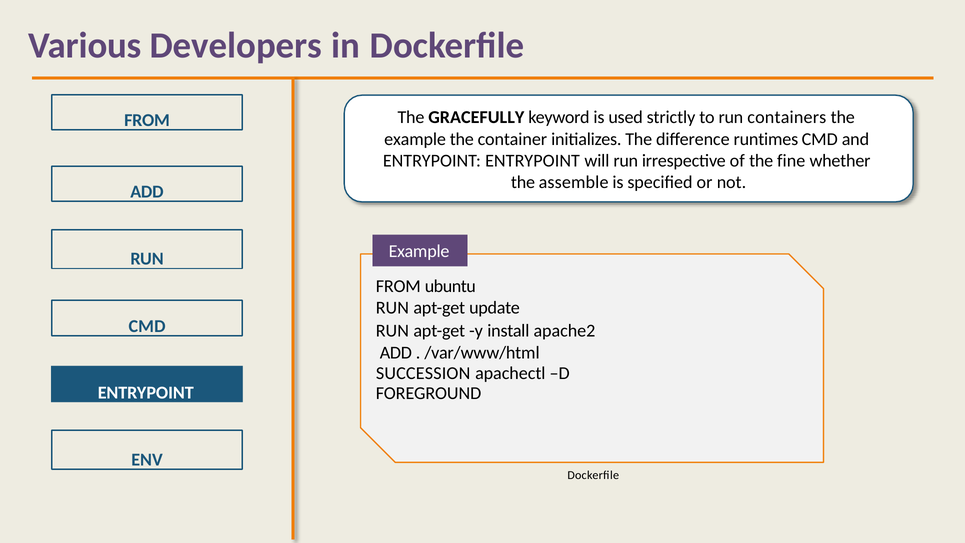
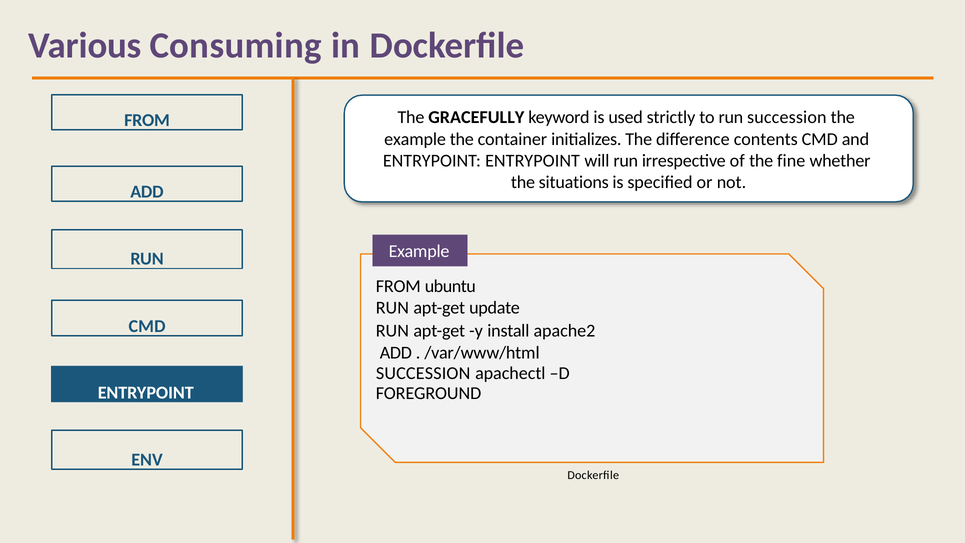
Developers: Developers -> Consuming (236, 46)
run containers: containers -> succession (787, 117)
runtimes: runtimes -> contents (766, 139)
assemble: assemble -> situations (574, 182)
